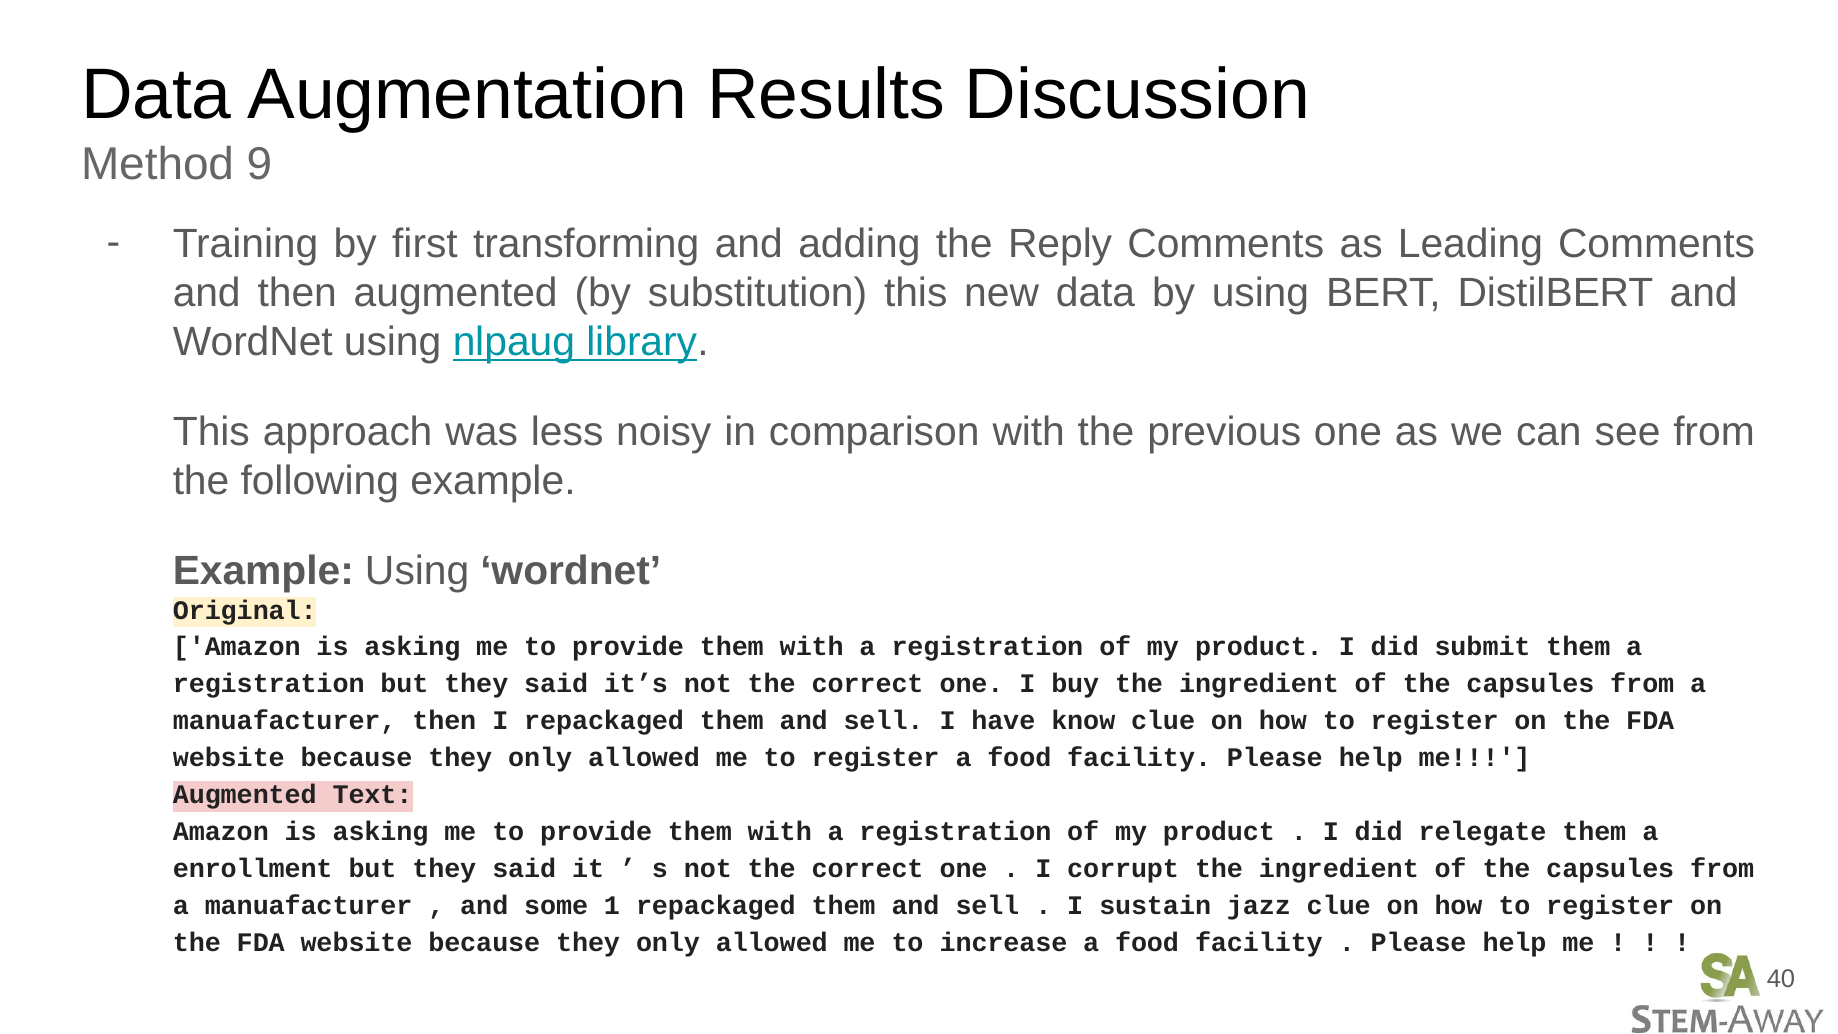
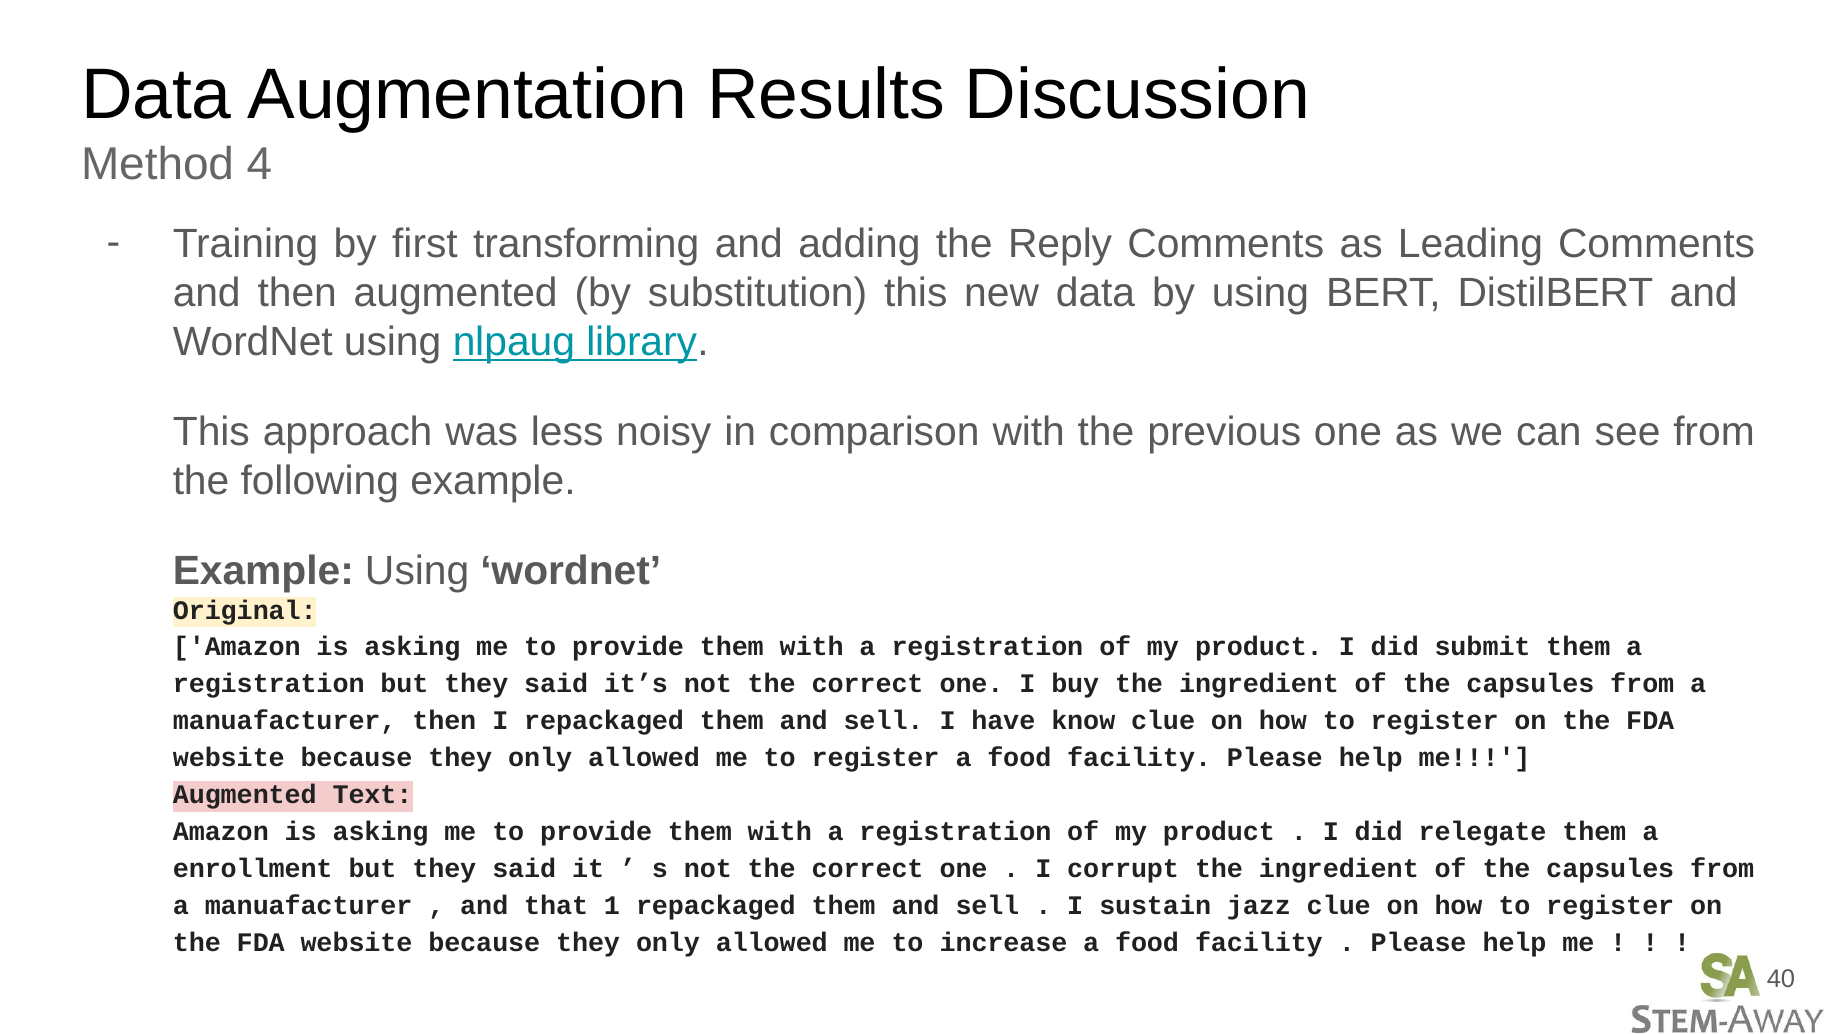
9: 9 -> 4 (259, 164)
some: some -> that (556, 905)
